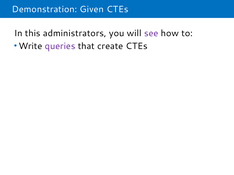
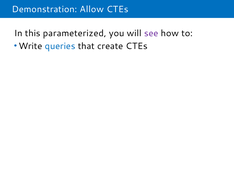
Given: Given -> Allow (92, 9)
administrators: administrators -> parameterized (75, 33)
queries colour: purple -> blue (60, 46)
